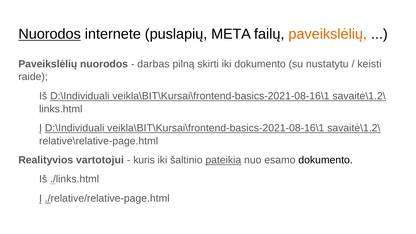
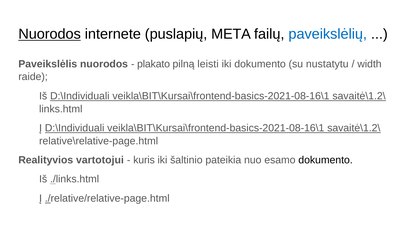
paveikslėlių colour: orange -> blue (328, 34)
Paveikslėlių: Paveikslėlių -> Paveikslėlis (48, 64)
darbas: darbas -> plakato (154, 64)
skirti: skirti -> leisti (208, 64)
keisti: keisti -> width (369, 64)
pateikia underline: present -> none (223, 160)
